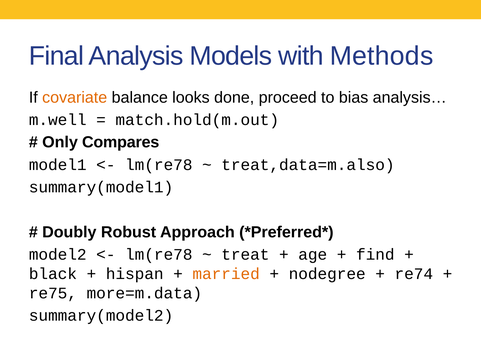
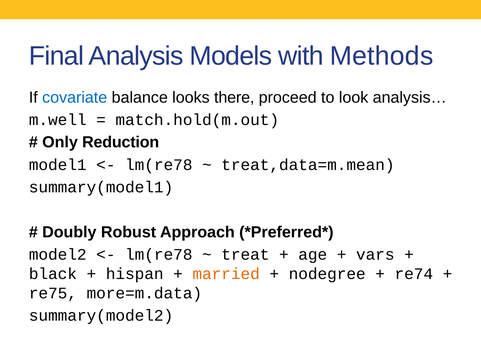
covariate colour: orange -> blue (75, 97)
done: done -> there (234, 97)
bias: bias -> look (354, 97)
Compares: Compares -> Reduction (121, 142)
treat,data=m.also: treat,data=m.also -> treat,data=m.mean (308, 165)
find: find -> vars (375, 254)
